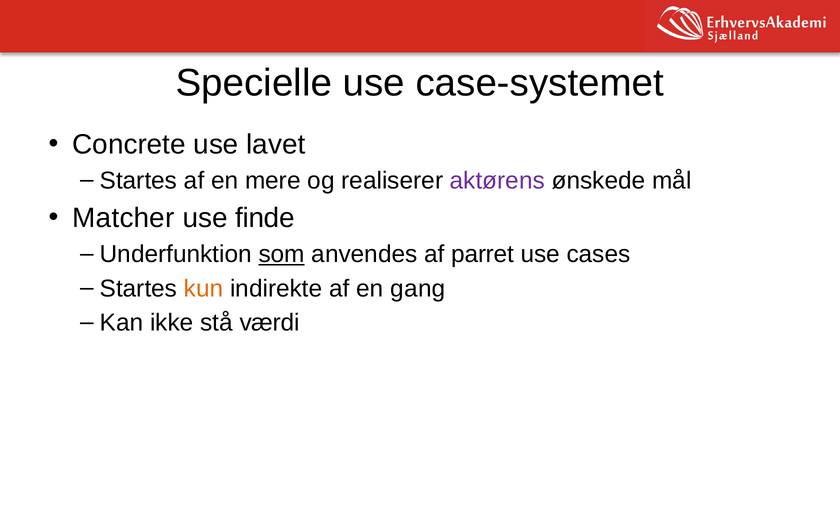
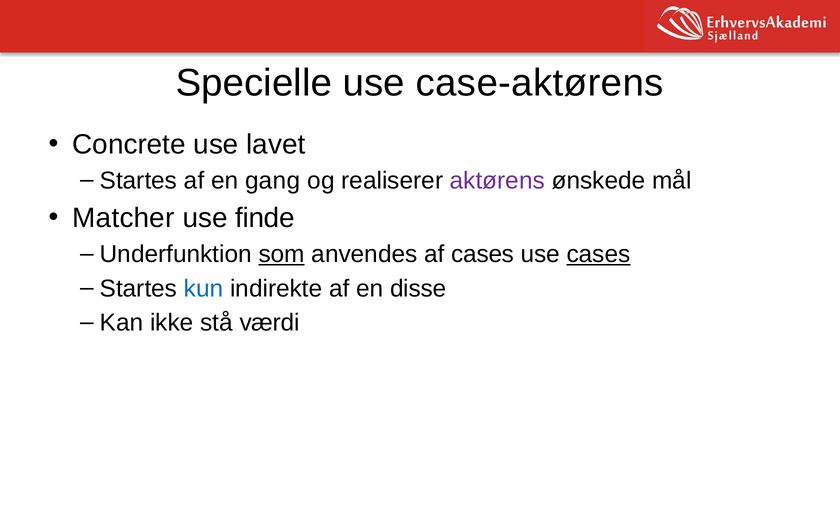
case-systemet: case-systemet -> case-aktørens (540, 83)
mere: mere -> gang (273, 181)
af parret: parret -> cases (483, 254)
cases underline: none -> present (599, 254)
kun colour: orange -> blue (204, 289)
gang: gang -> disse (418, 289)
